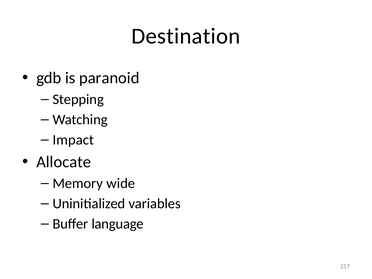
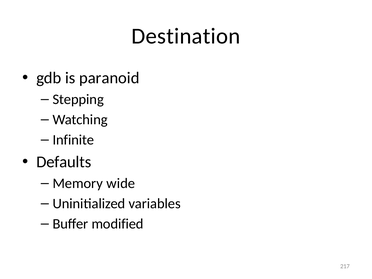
Impact: Impact -> Infinite (73, 140)
Allocate: Allocate -> Defaults (64, 162)
language: language -> modified (118, 224)
